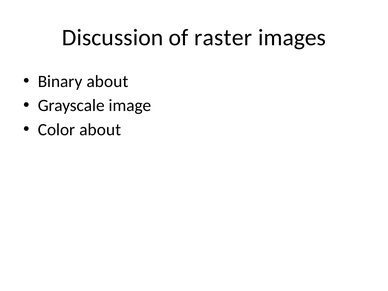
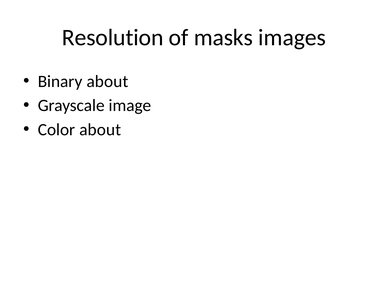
Discussion: Discussion -> Resolution (113, 38)
raster: raster -> masks (223, 38)
